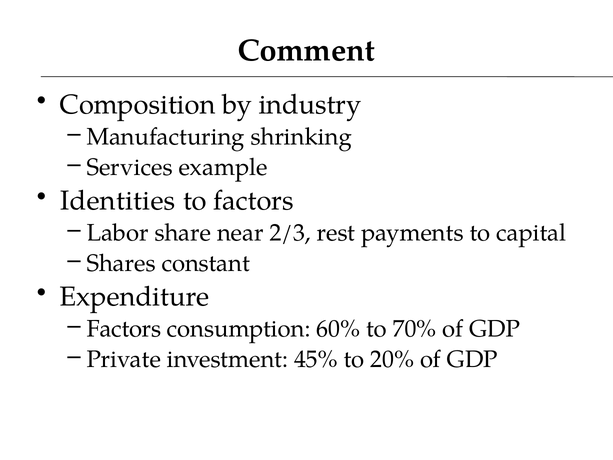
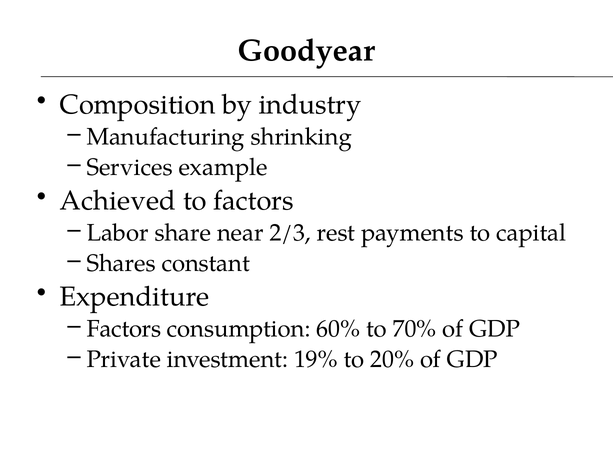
Comment: Comment -> Goodyear (306, 51)
Identities: Identities -> Achieved (118, 200)
45%: 45% -> 19% (316, 359)
